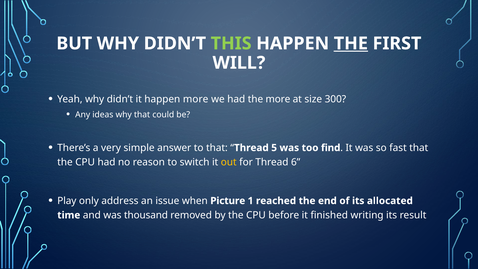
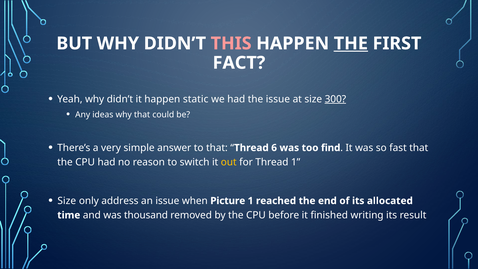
THIS colour: light green -> pink (231, 43)
WILL: WILL -> FACT (239, 63)
happen more: more -> static (196, 99)
the more: more -> issue (278, 99)
300 underline: none -> present (335, 99)
5: 5 -> 6 (274, 148)
Thread 6: 6 -> 1 (296, 162)
Play: Play -> Size (67, 201)
